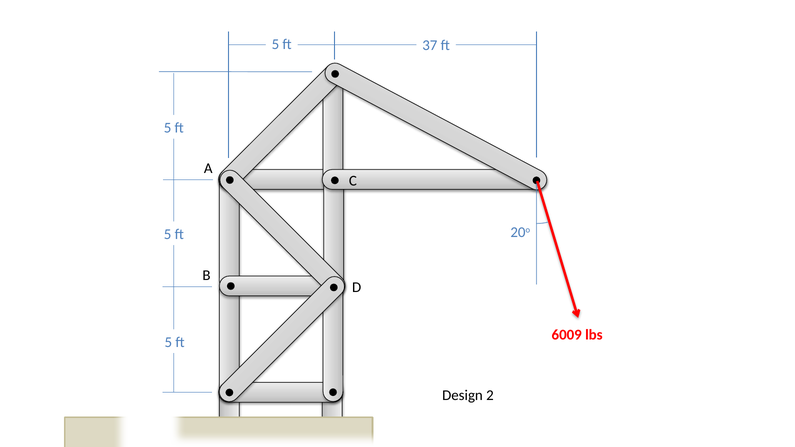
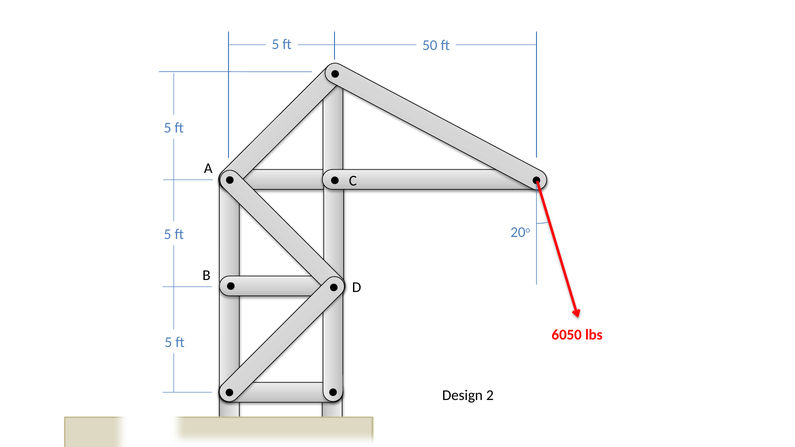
37: 37 -> 50 (430, 46)
6009: 6009 -> 6050 (567, 335)
